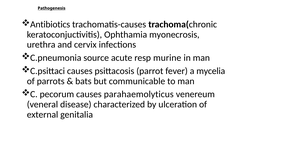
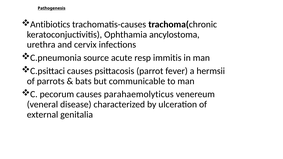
myonecrosis: myonecrosis -> ancylostoma (174, 35)
murine: murine -> immitis (167, 58)
mycelia: mycelia -> hermsii (211, 71)
